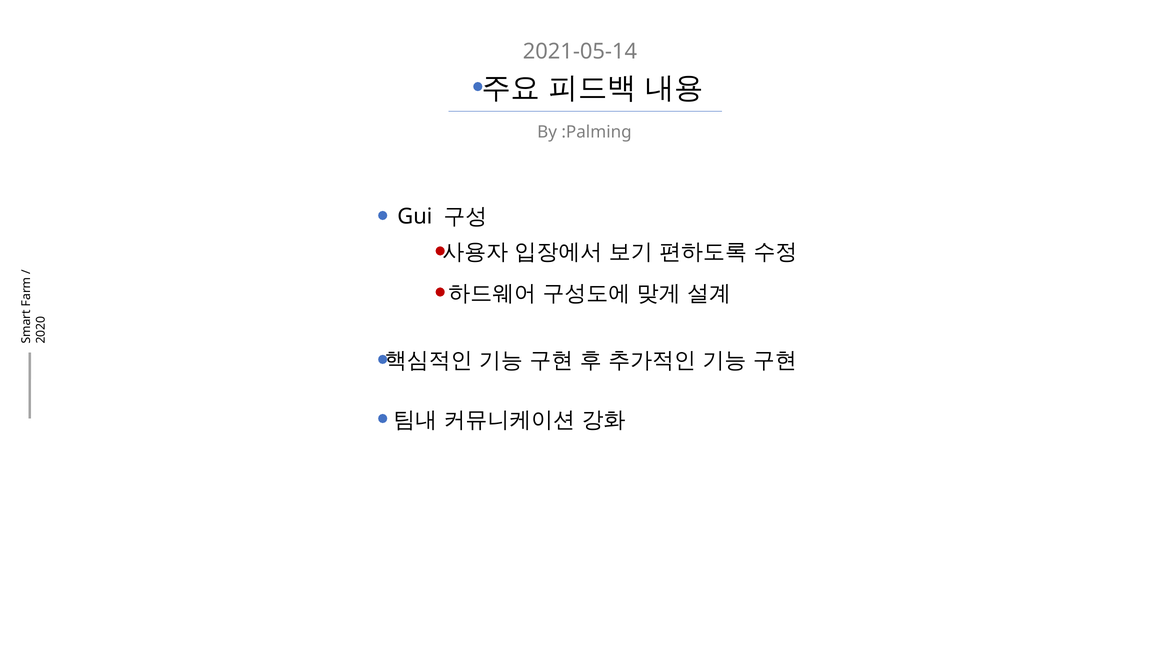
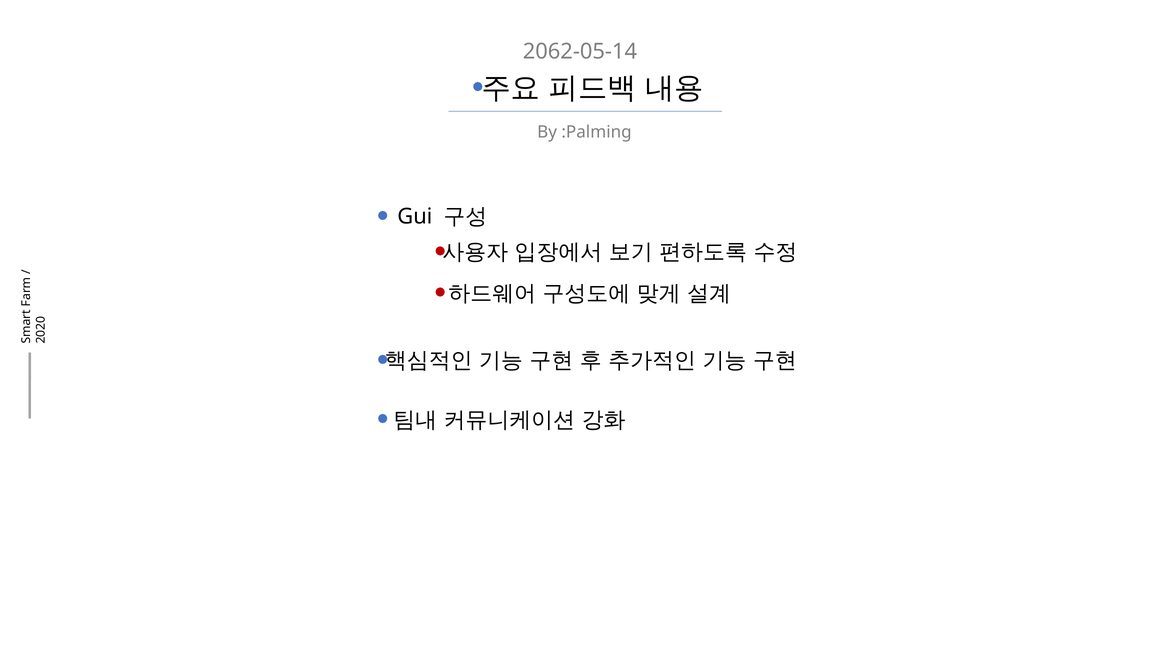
2021-05-14: 2021-05-14 -> 2062-05-14 (580, 51)
